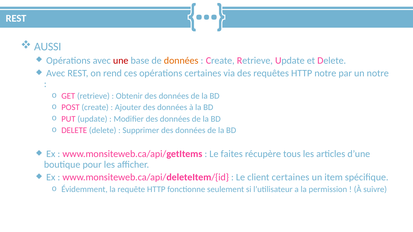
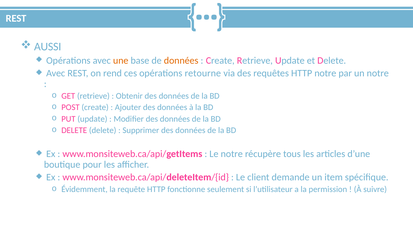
une colour: red -> orange (121, 61)
opérations certaines: certaines -> retourne (203, 73)
Le faites: faites -> notre (232, 154)
client certaines: certaines -> demande (291, 178)
